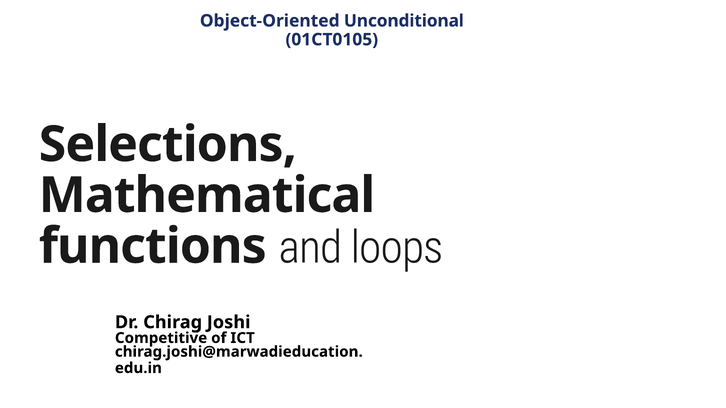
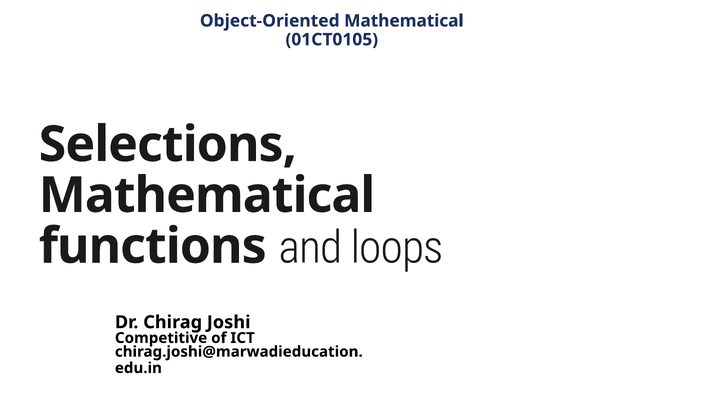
Object-Oriented Unconditional: Unconditional -> Mathematical (404, 21)
